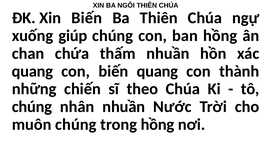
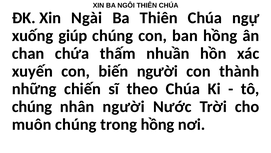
Xin Biến: Biến -> Ngài (87, 18)
quang: quang -> xuyến (32, 71)
biến quang: quang -> người (157, 71)
nhân nhuần: nhuần -> người (124, 106)
